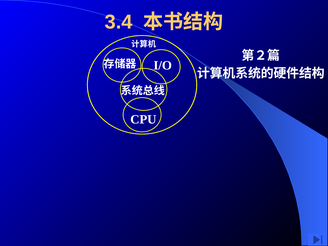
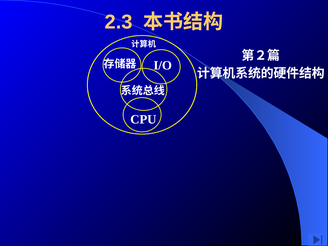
3.4: 3.4 -> 2.3 (119, 22)
